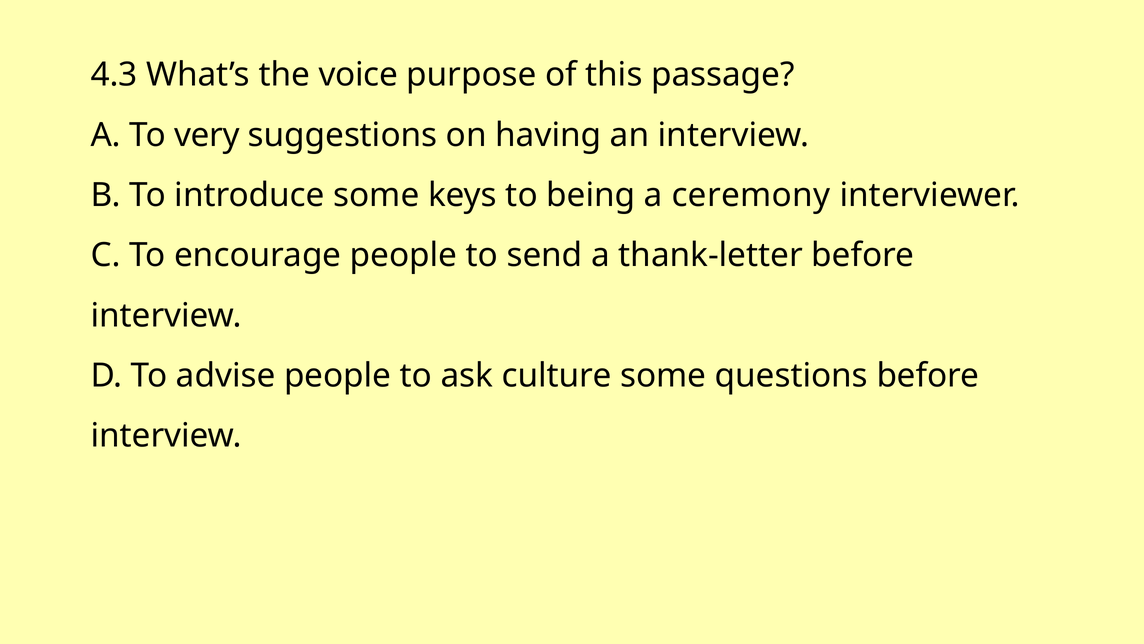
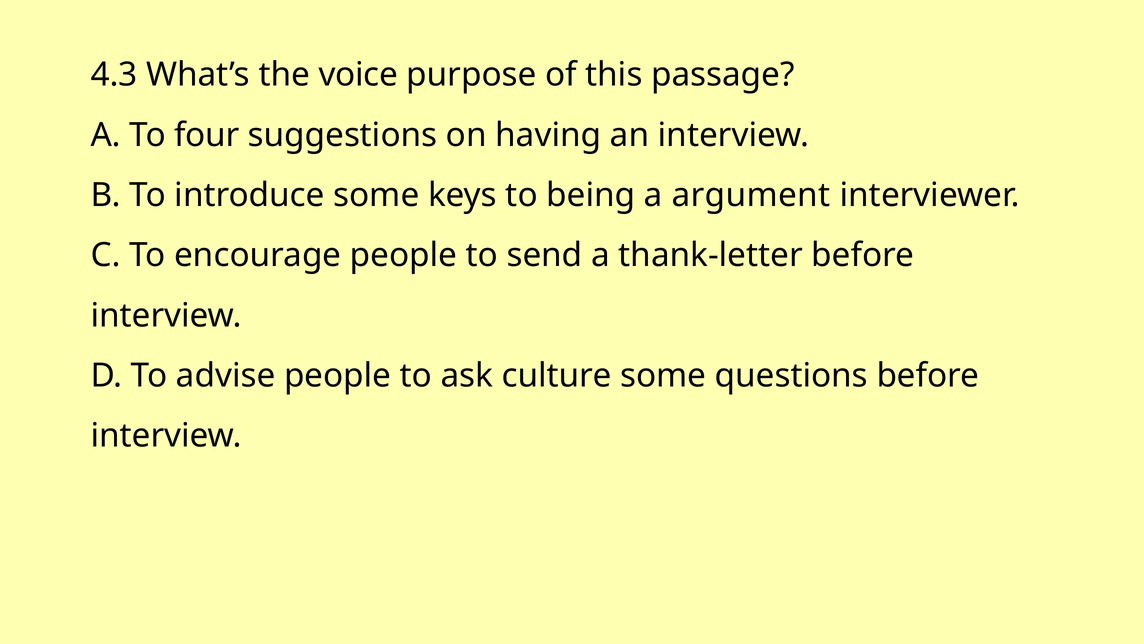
very: very -> four (207, 135)
ceremony: ceremony -> argument (751, 195)
